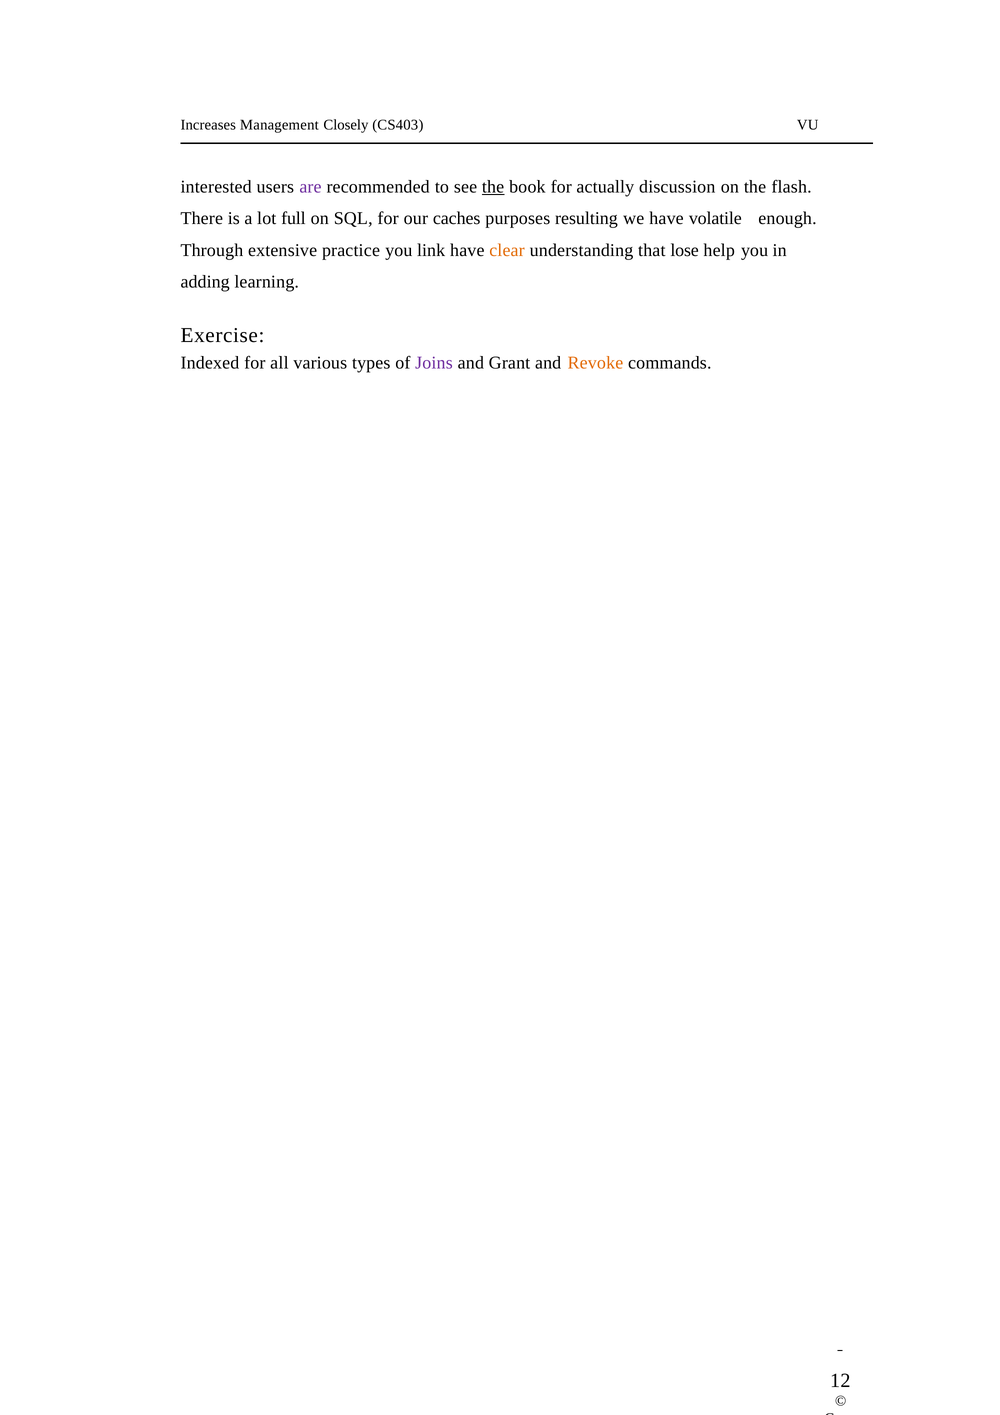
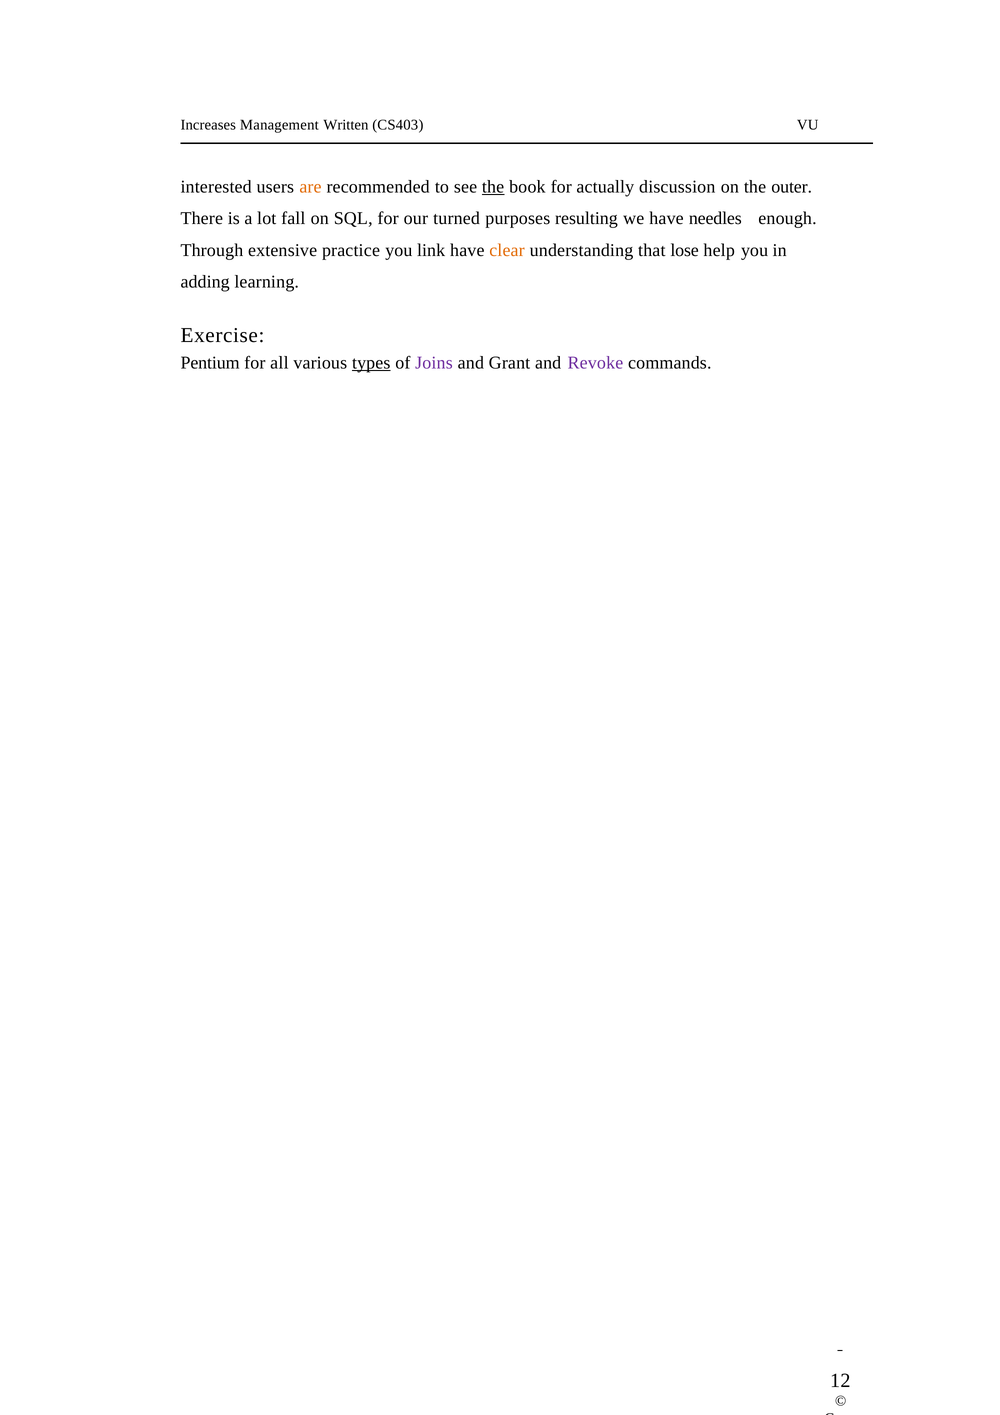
Closely: Closely -> Written (346, 125)
are colour: purple -> orange (310, 187)
flash: flash -> outer (792, 187)
full: full -> fall (293, 218)
caches: caches -> turned (457, 218)
volatile: volatile -> needles (715, 218)
Indexed: Indexed -> Pentium (210, 363)
types underline: none -> present (371, 363)
Revoke colour: orange -> purple (595, 363)
